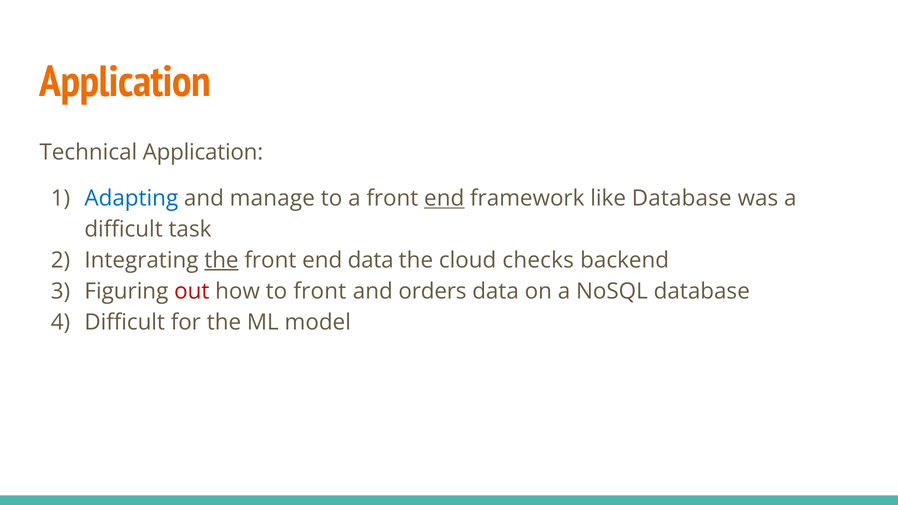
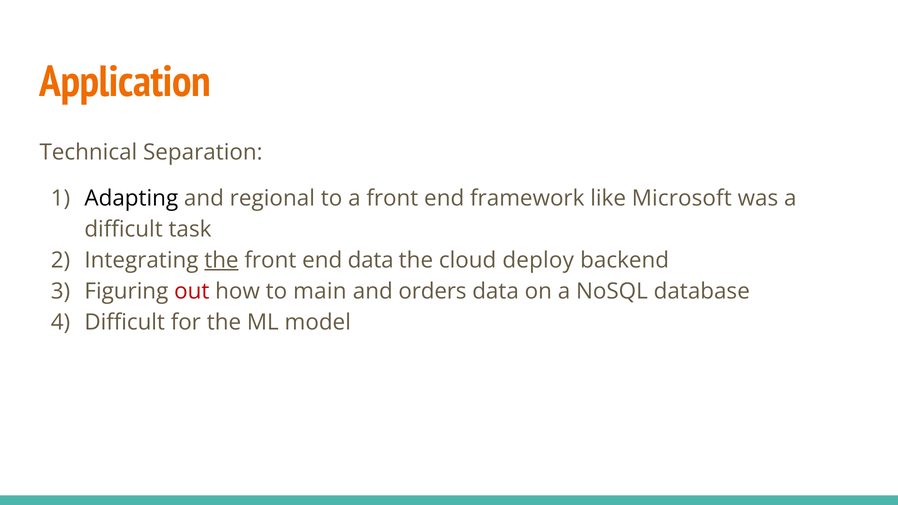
Technical Application: Application -> Separation (203, 152)
Adapting colour: blue -> black (131, 198)
manage: manage -> regional (272, 198)
end underline: present -> none (444, 198)
like Database: Database -> Microsoft (682, 198)
checks: checks -> deploy (538, 260)
to front: front -> main (320, 291)
